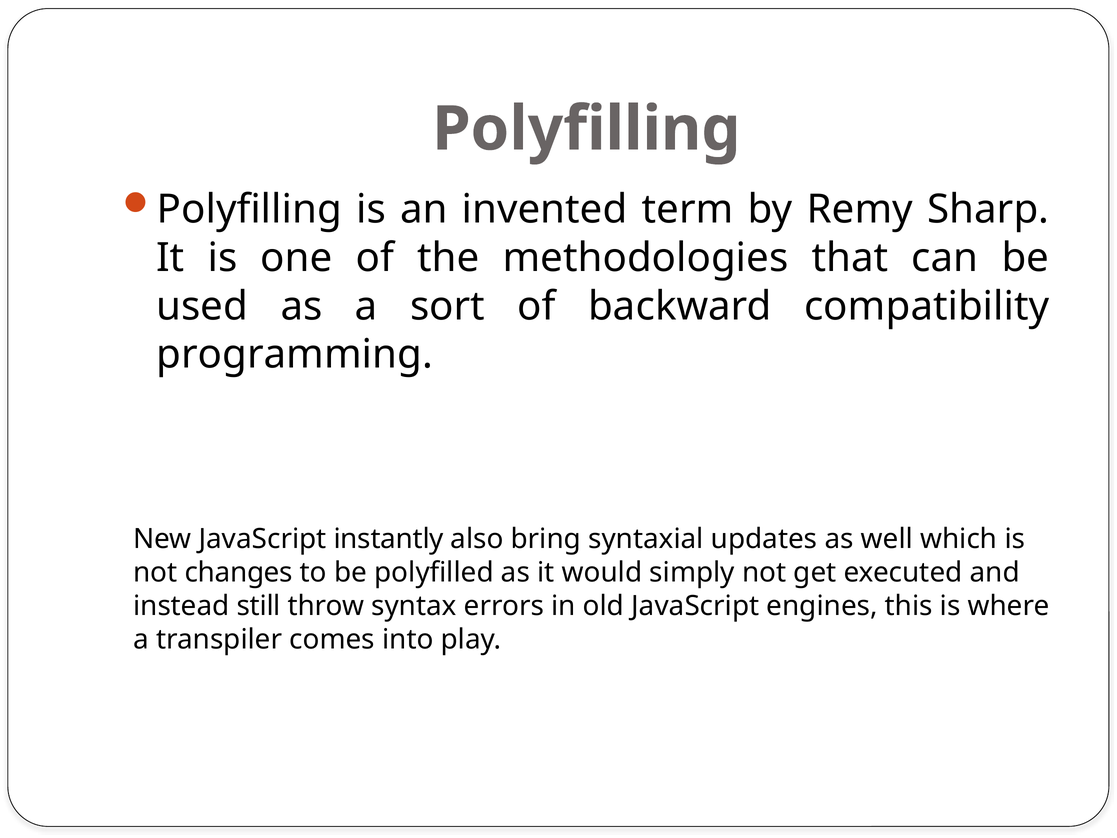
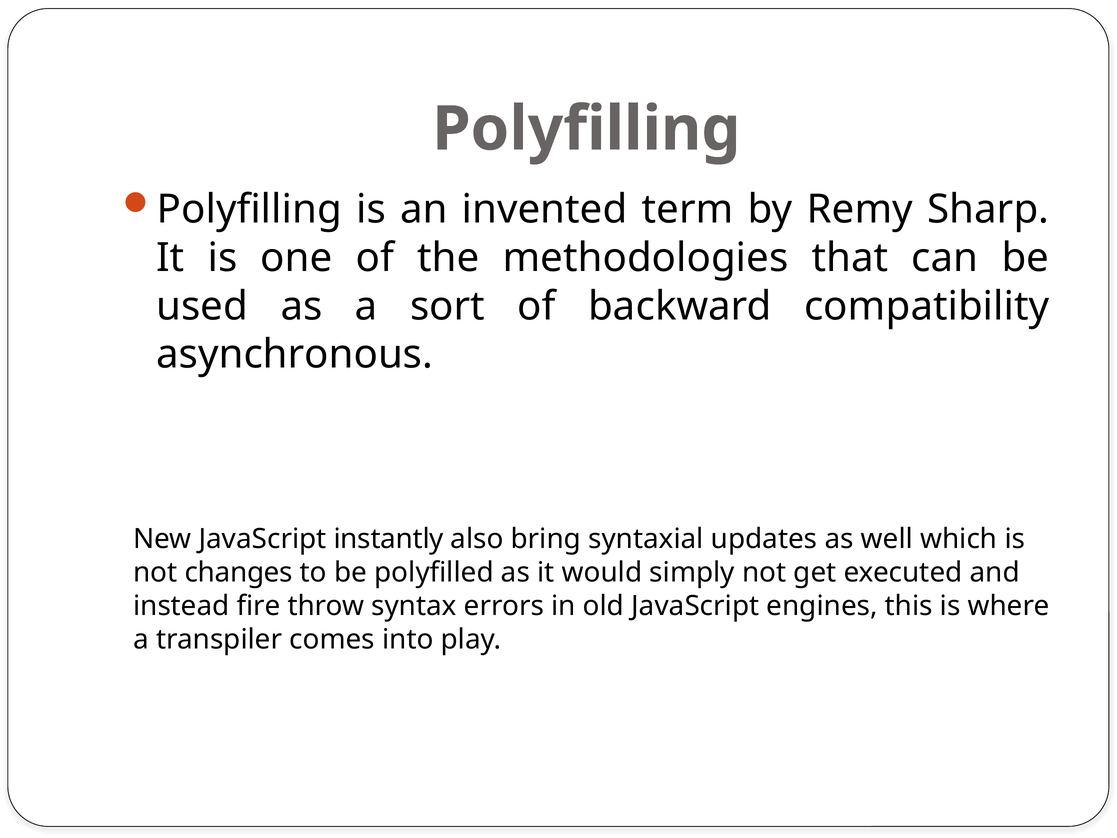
programming: programming -> asynchronous (295, 355)
still: still -> fire (259, 606)
